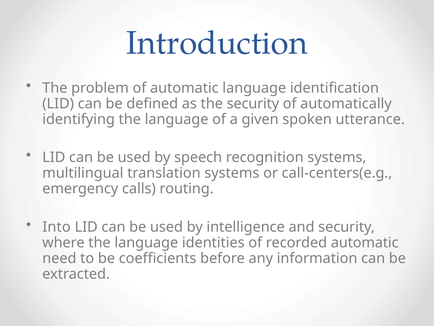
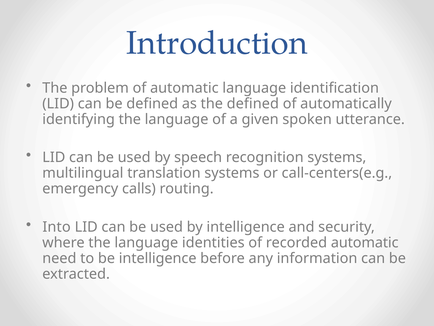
the security: security -> defined (253, 103)
be coefficients: coefficients -> intelligence (158, 258)
